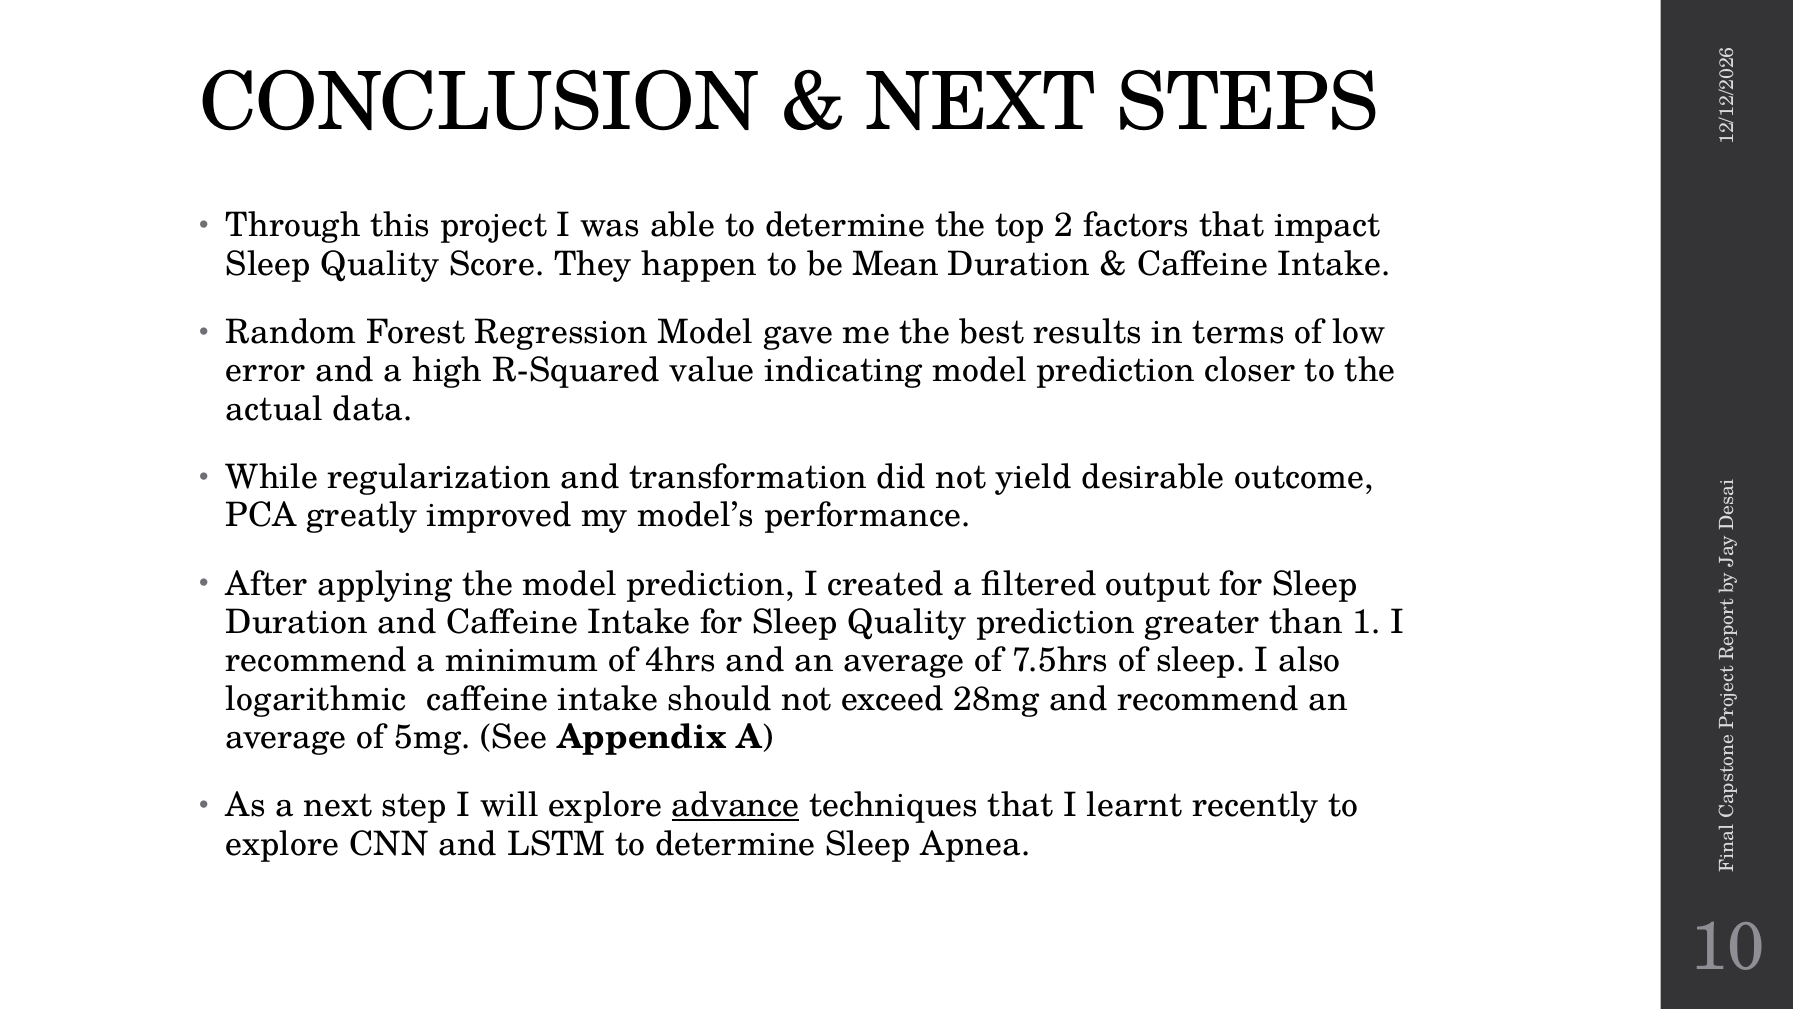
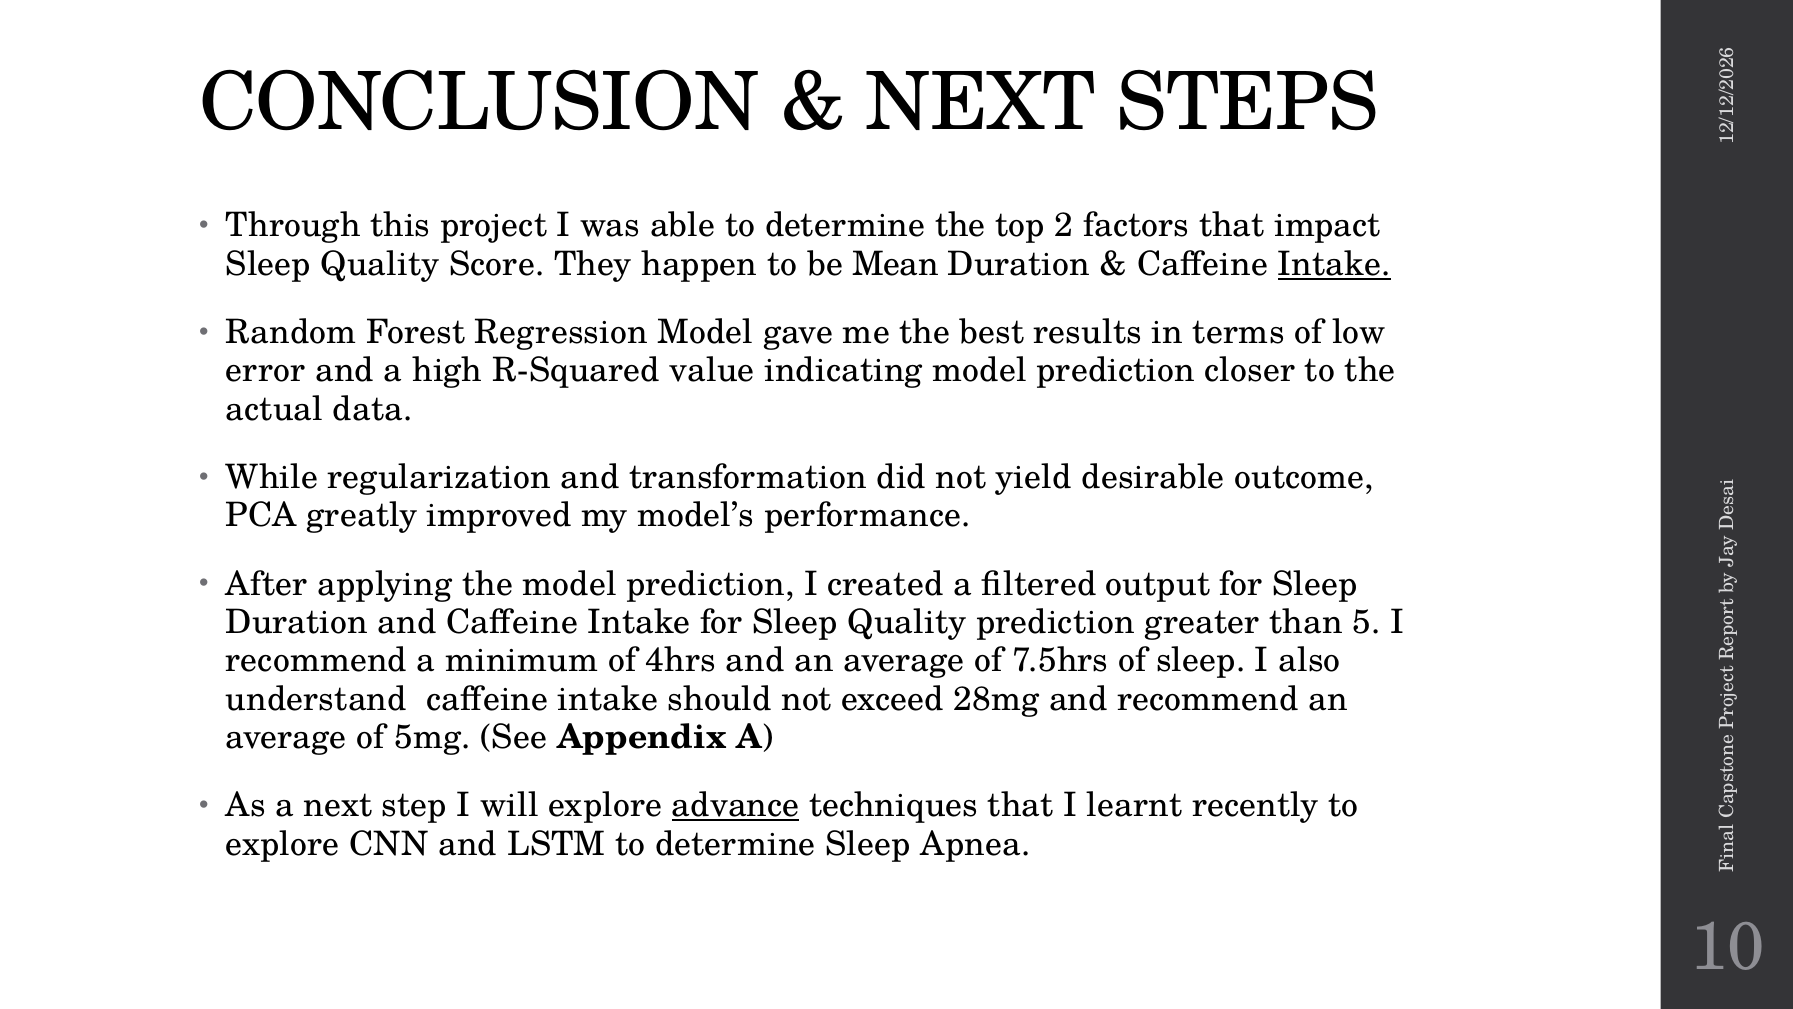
Intake underline: none -> present (1334, 264)
than 1: 1 -> 5 (1366, 622)
logarithmic: logarithmic -> understand (316, 699)
